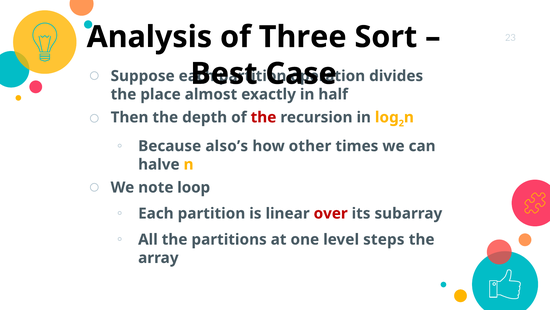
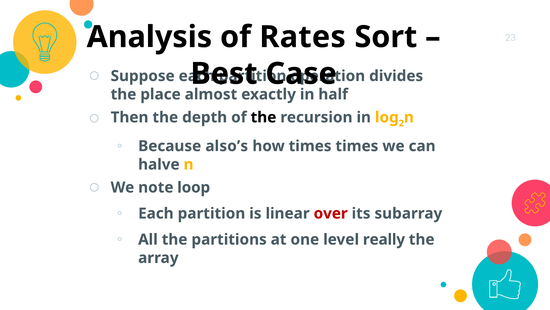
Three: Three -> Rates (303, 37)
the colour: red -> black (264, 117)
how other: other -> times (310, 146)
steps: steps -> really (384, 239)
